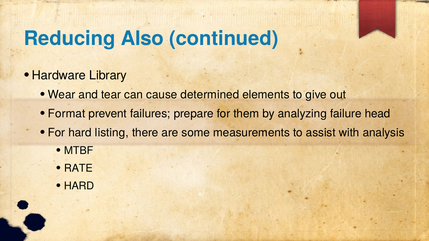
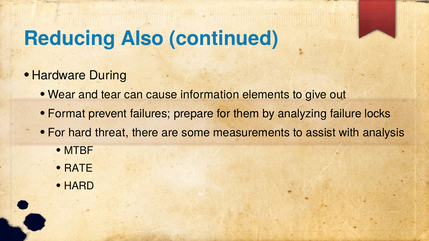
Library: Library -> During (108, 75)
determined: determined -> information (210, 95)
head: head -> locks (378, 114)
listing: listing -> threat (112, 133)
